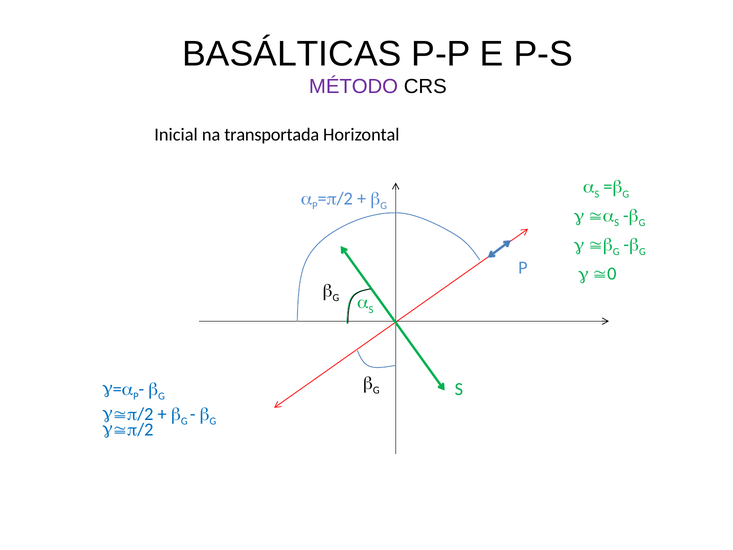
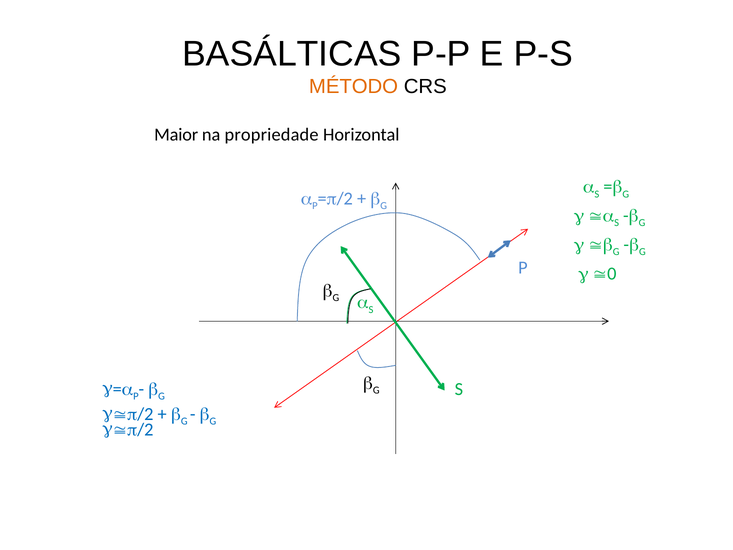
MÉTODO colour: purple -> orange (353, 87)
Inicial: Inicial -> Maior (176, 135)
transportada: transportada -> propriedade (272, 135)
